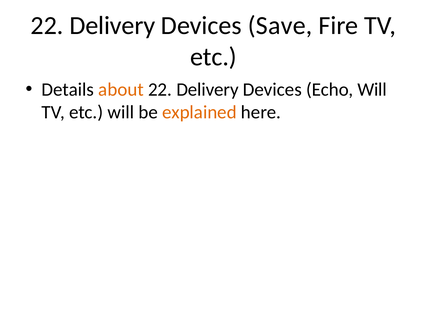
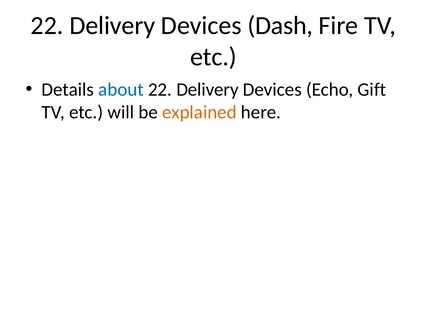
Save: Save -> Dash (280, 26)
about colour: orange -> blue (121, 90)
Echo Will: Will -> Gift (372, 90)
